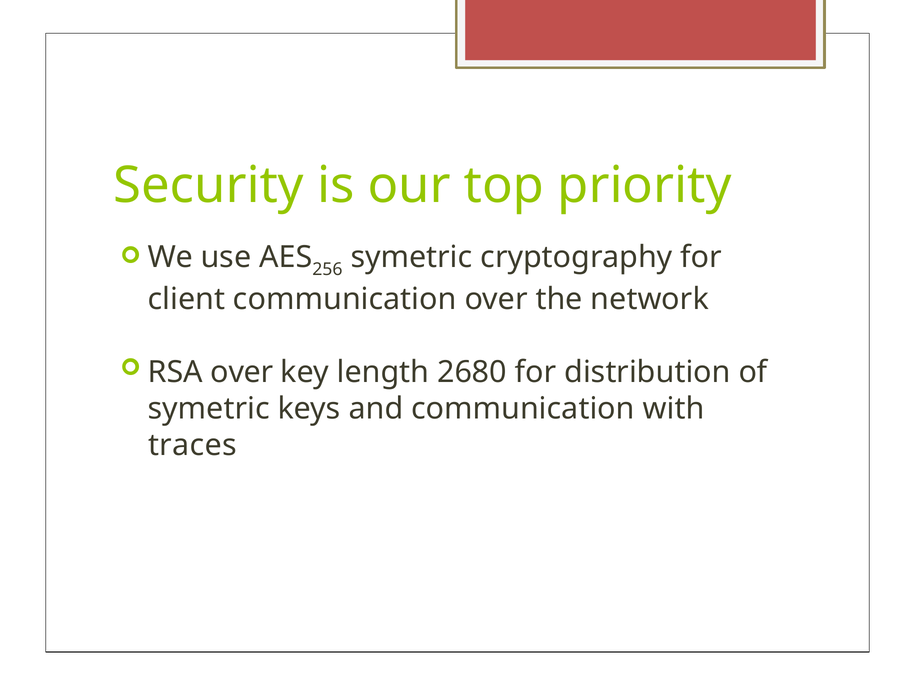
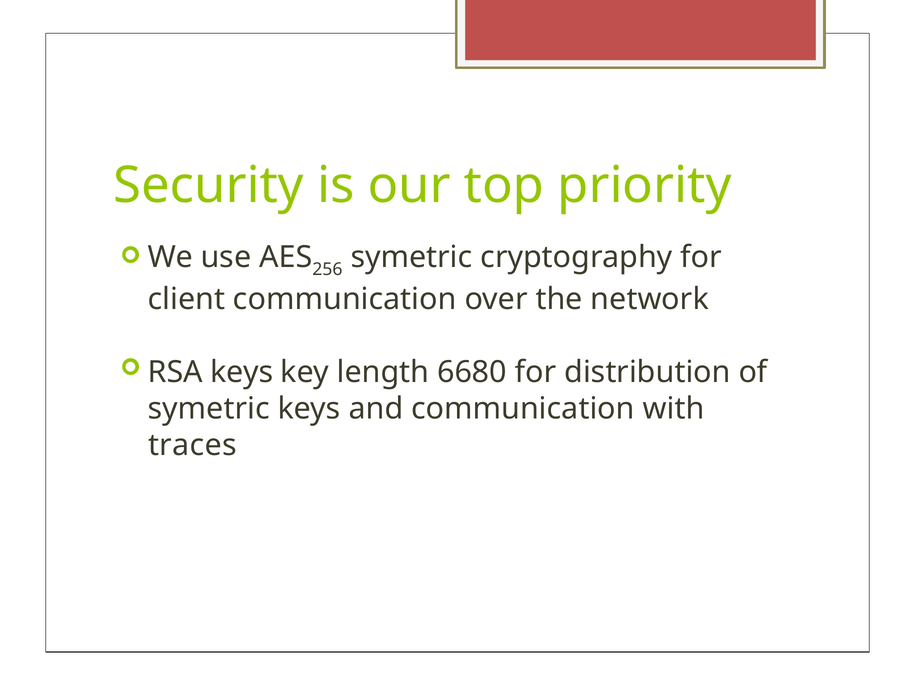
RSA over: over -> keys (242, 372)
2680: 2680 -> 6680 (472, 372)
